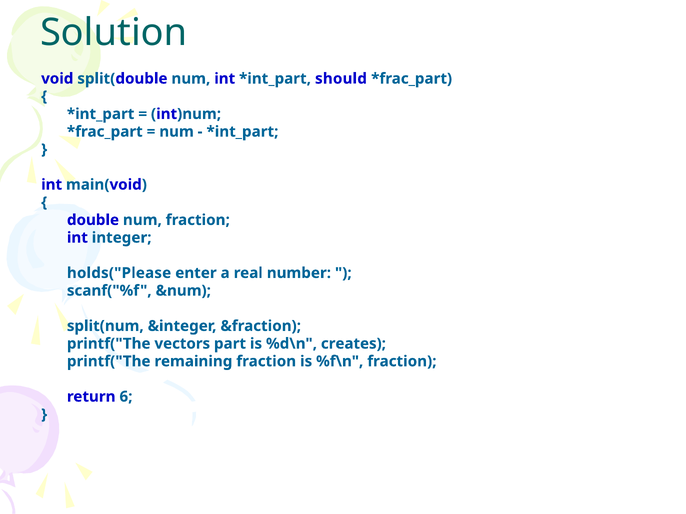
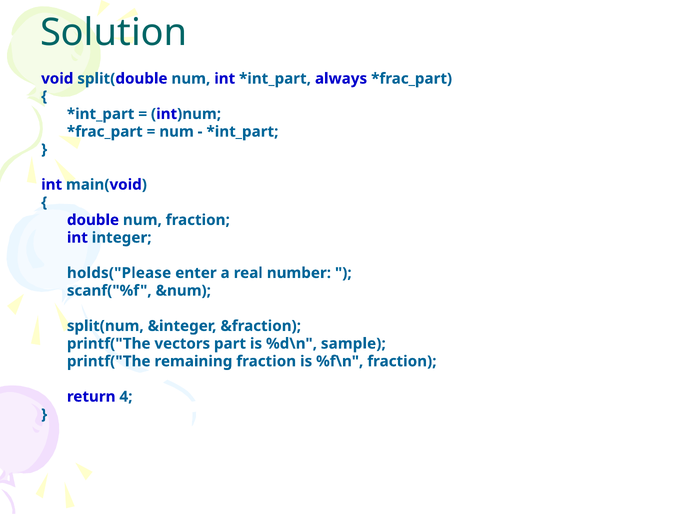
should: should -> always (341, 79)
creates: creates -> sample (353, 344)
6: 6 -> 4 (126, 397)
